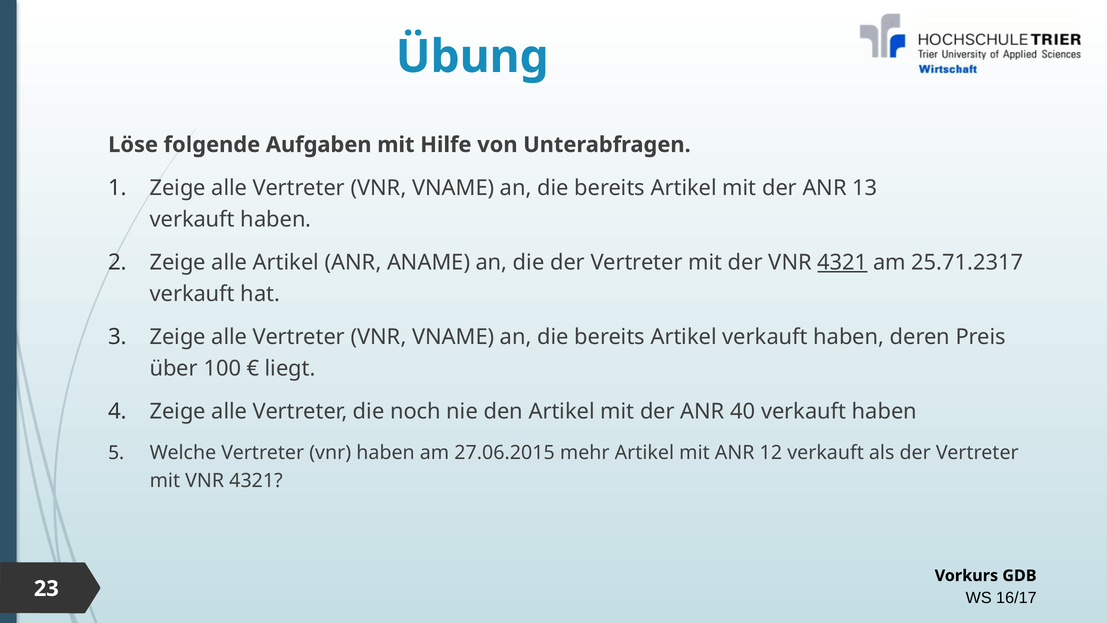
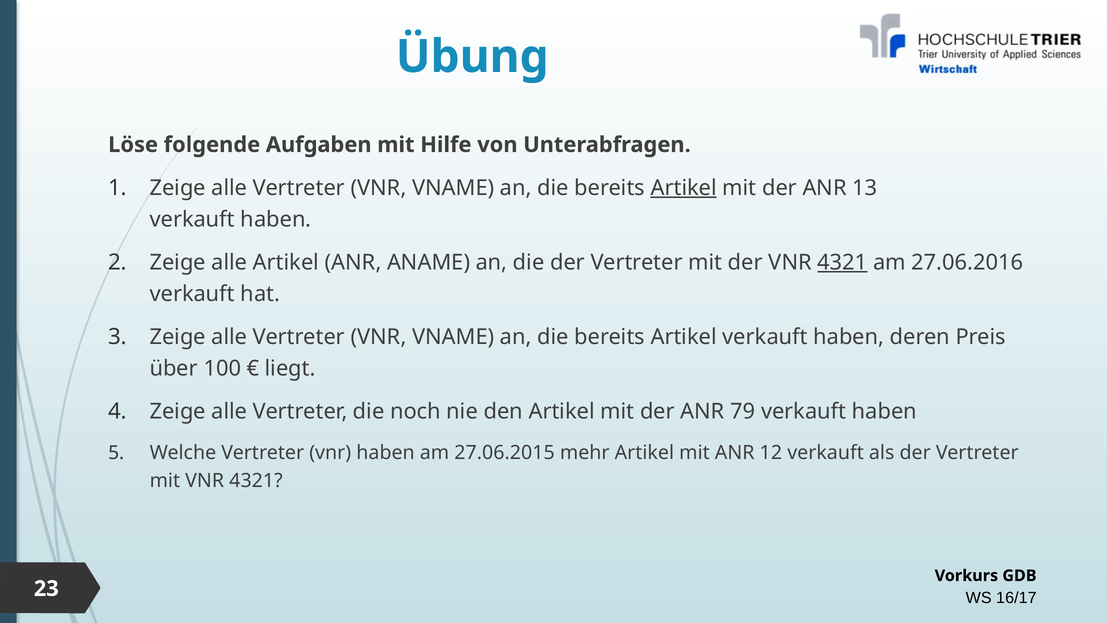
Artikel underline: none -> present (684, 188)
25.71.2317: 25.71.2317 -> 27.06.2016 (967, 262)
40: 40 -> 79 (743, 411)
